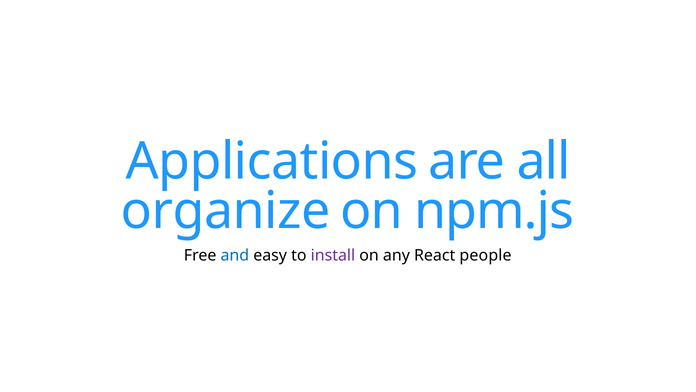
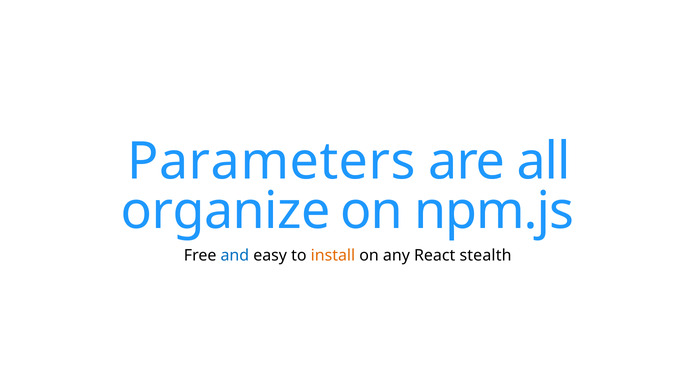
Applications: Applications -> Parameters (271, 161)
install colour: purple -> orange (333, 255)
people: people -> stealth (486, 255)
